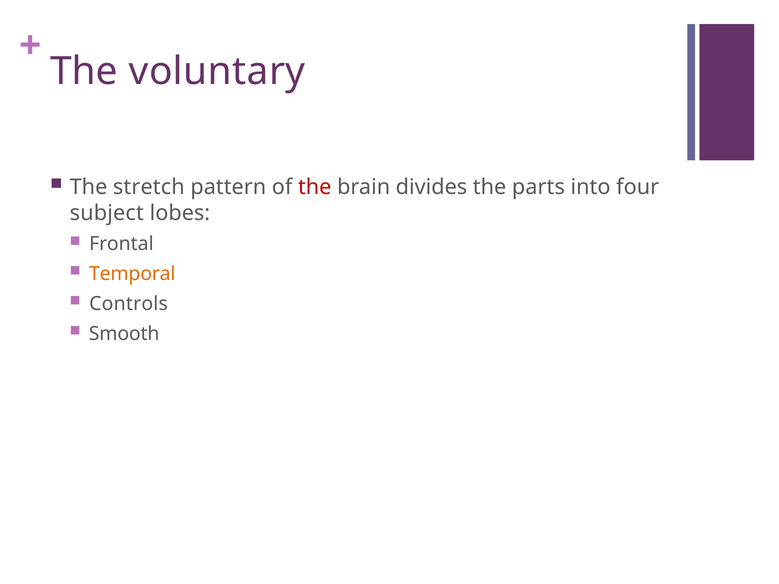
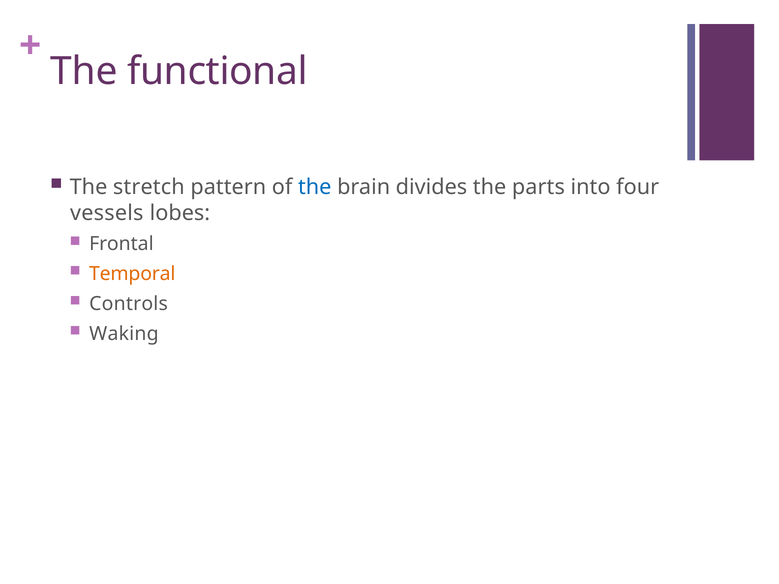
voluntary: voluntary -> functional (217, 71)
the colour: red -> blue (315, 187)
subject: subject -> vessels (107, 213)
Smooth: Smooth -> Waking (124, 334)
